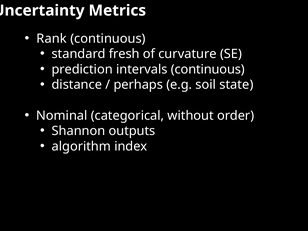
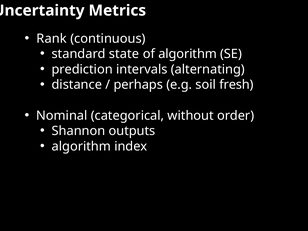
fresh: fresh -> state (124, 54)
of curvature: curvature -> algorithm (188, 54)
intervals continuous: continuous -> alternating (208, 69)
state: state -> fresh (236, 85)
